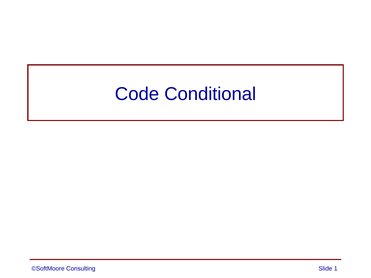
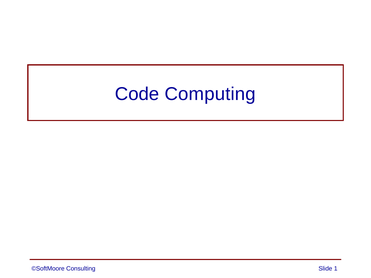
Conditional: Conditional -> Computing (210, 94)
